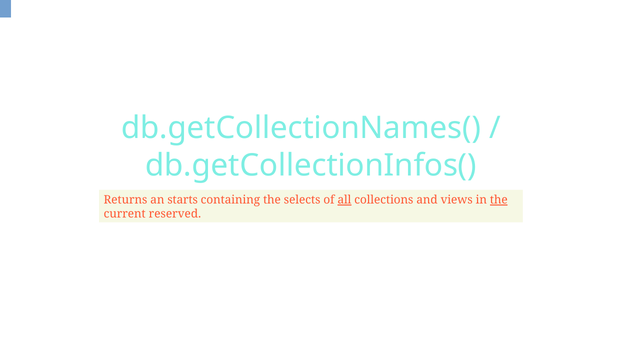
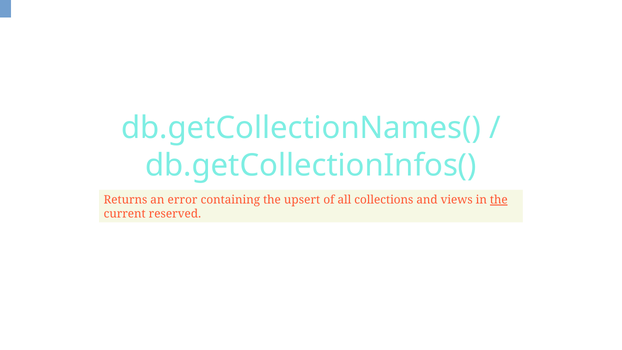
starts: starts -> error (183, 200)
selects: selects -> upsert (302, 200)
all underline: present -> none (344, 200)
